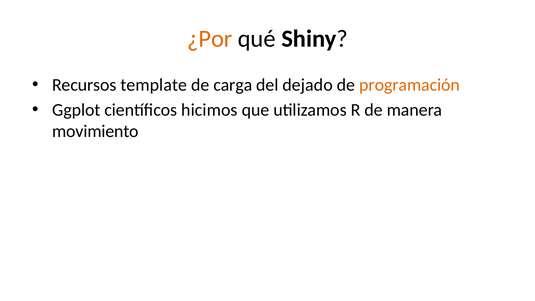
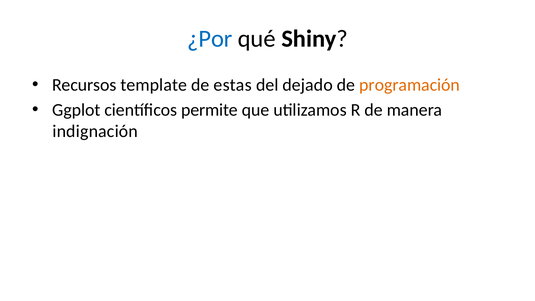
¿Por colour: orange -> blue (210, 39)
carga: carga -> estas (233, 85)
hicimos: hicimos -> permite (210, 110)
movimiento: movimiento -> indignación (95, 131)
